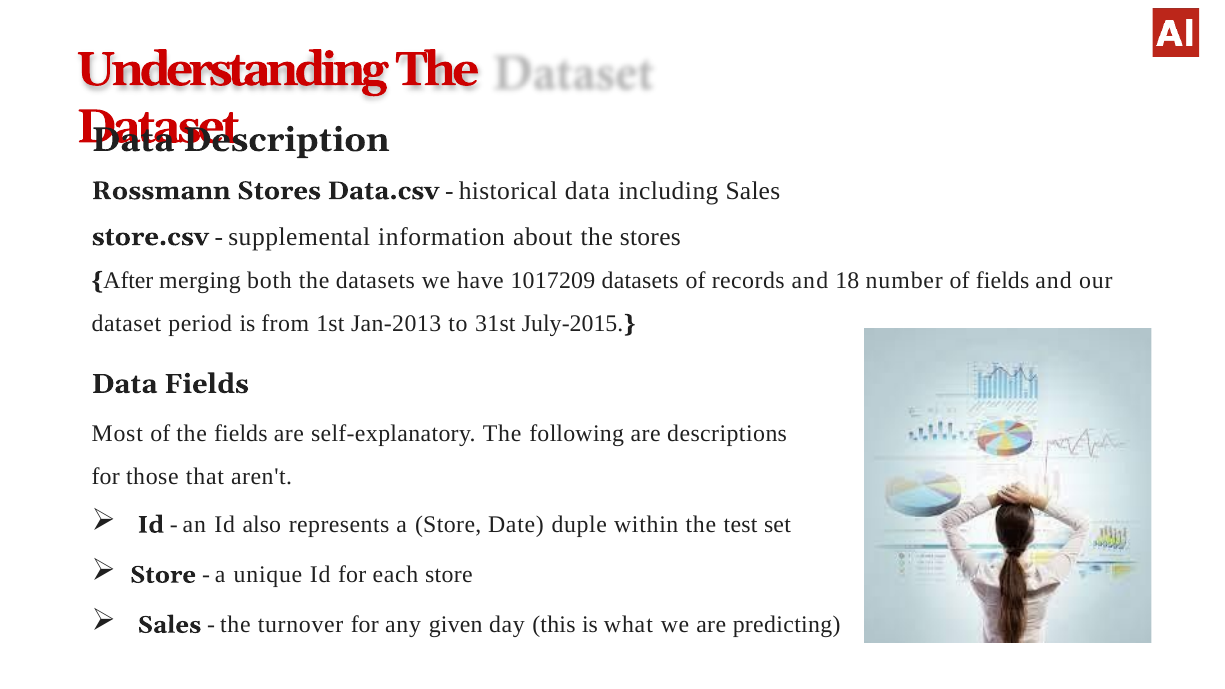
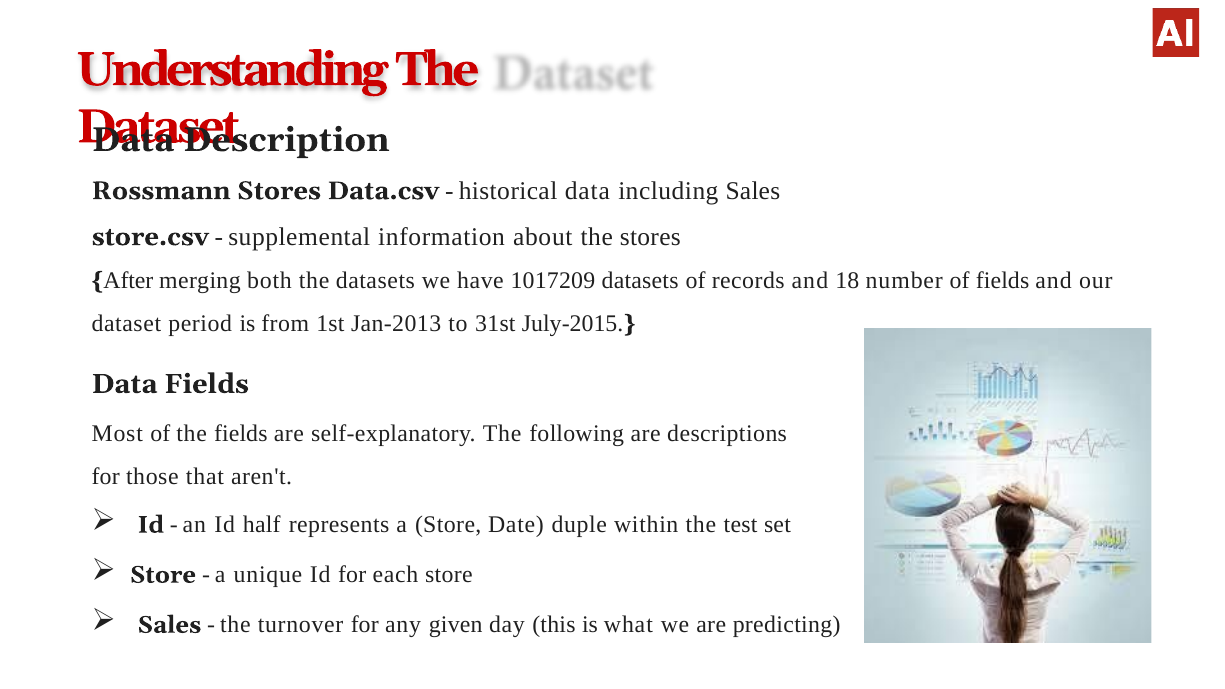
also: also -> half (262, 525)
